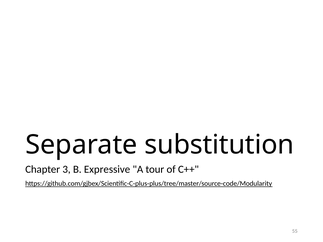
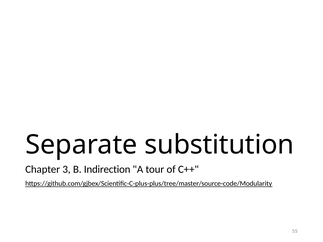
Expressive: Expressive -> Indirection (107, 169)
